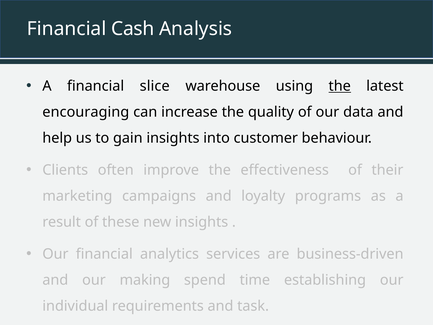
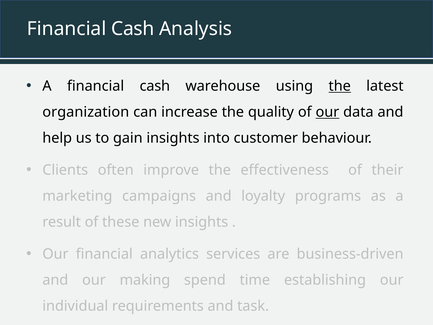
A financial slice: slice -> cash (155, 86)
encouraging: encouraging -> organization (86, 112)
our underline: none -> present (327, 112)
